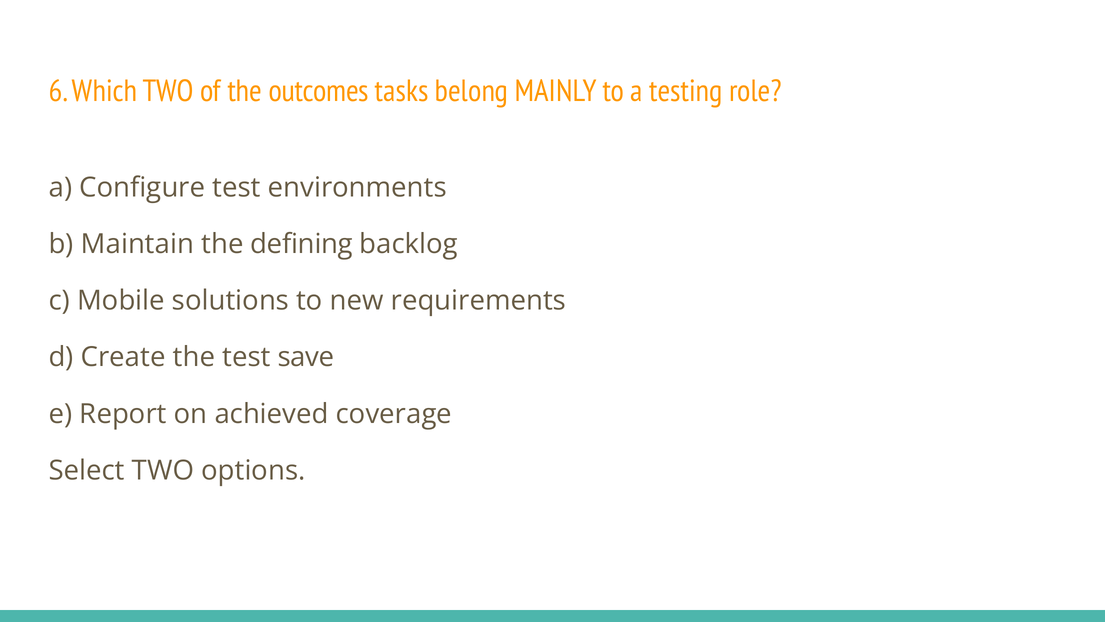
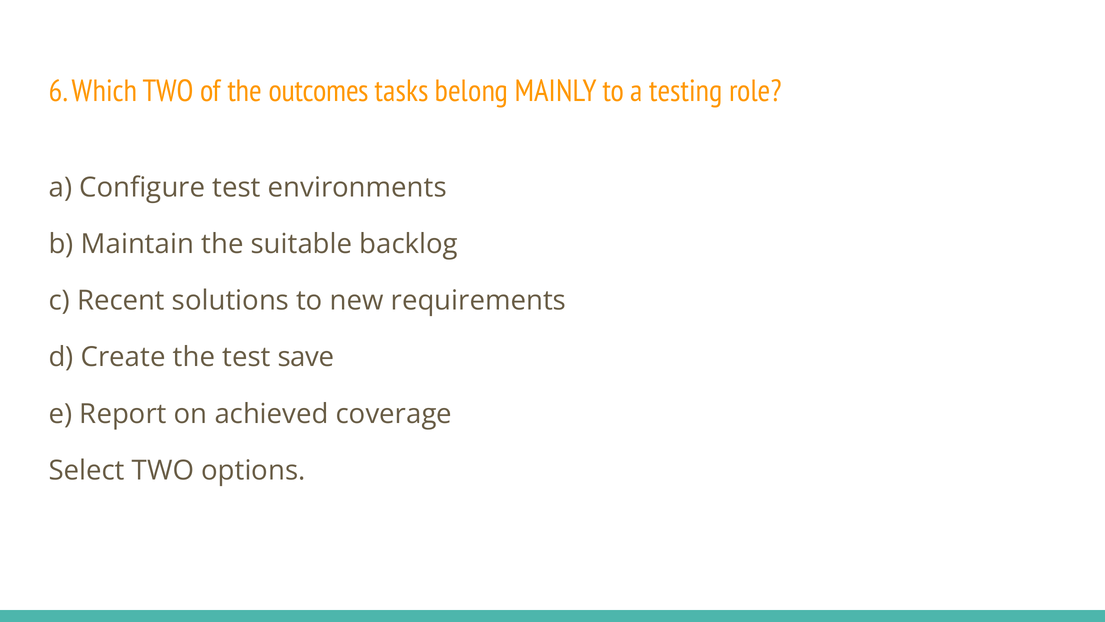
defining: defining -> suitable (301, 244)
Mobile: Mobile -> Recent (121, 301)
